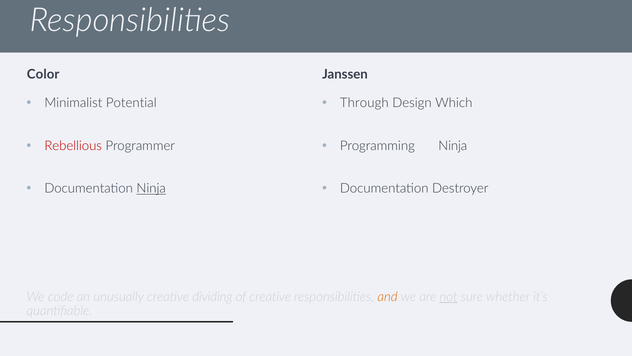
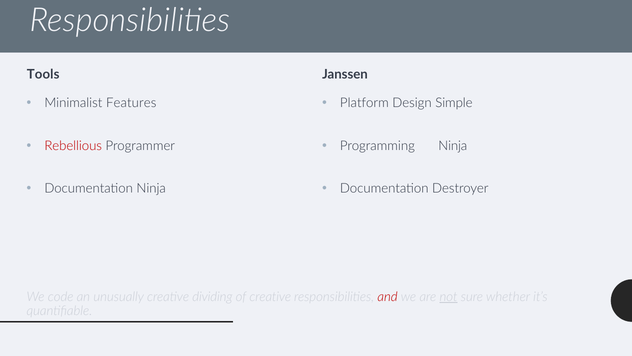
Color: Color -> Tools (43, 74)
Potential: Potential -> Features (131, 103)
Through: Through -> Platform (364, 103)
Which: Which -> Simple (454, 103)
Ninja underline: present -> none (151, 188)
and colour: orange -> red (388, 296)
